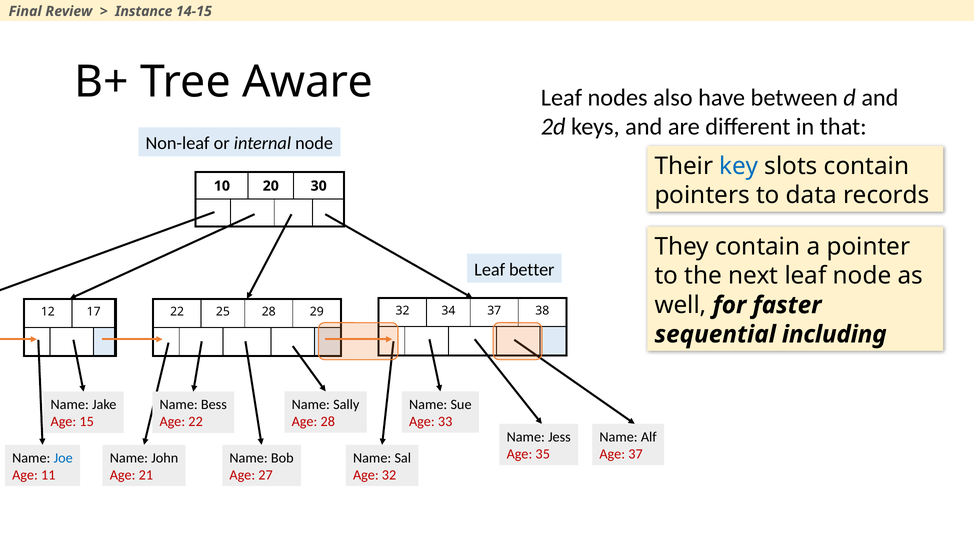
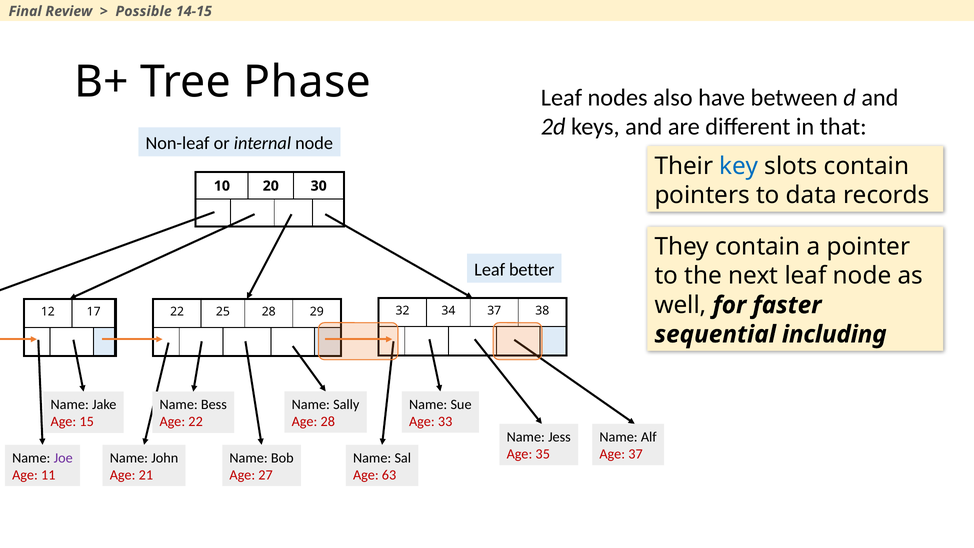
Instance: Instance -> Possible (144, 11)
Aware: Aware -> Phase (307, 82)
Joe colour: blue -> purple (63, 458)
Age 32: 32 -> 63 (389, 475)
